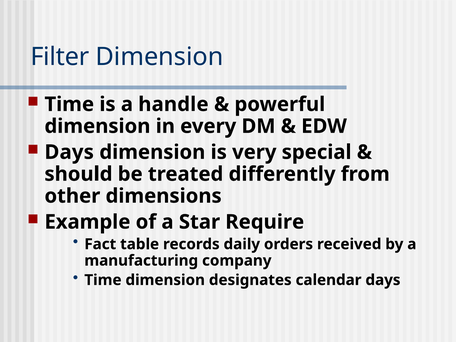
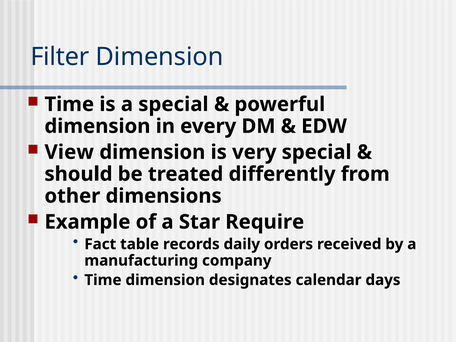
a handle: handle -> special (173, 104)
Days: Days -> View (69, 152)
